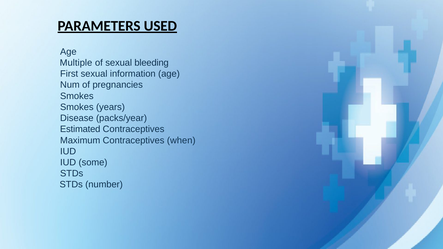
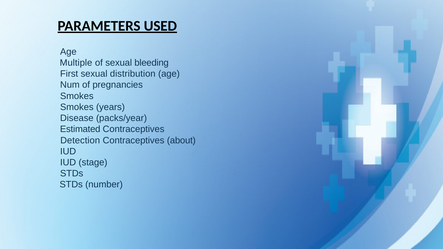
information: information -> distribution (133, 74)
Maximum: Maximum -> Detection (80, 140)
when: when -> about (181, 140)
some: some -> stage (93, 163)
